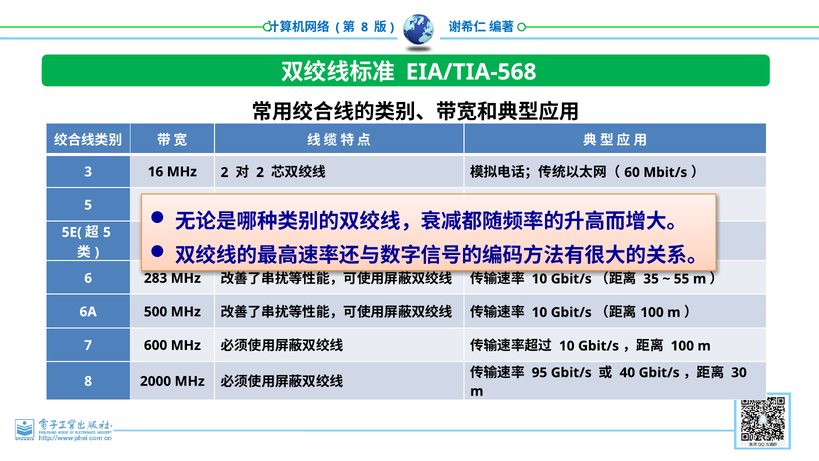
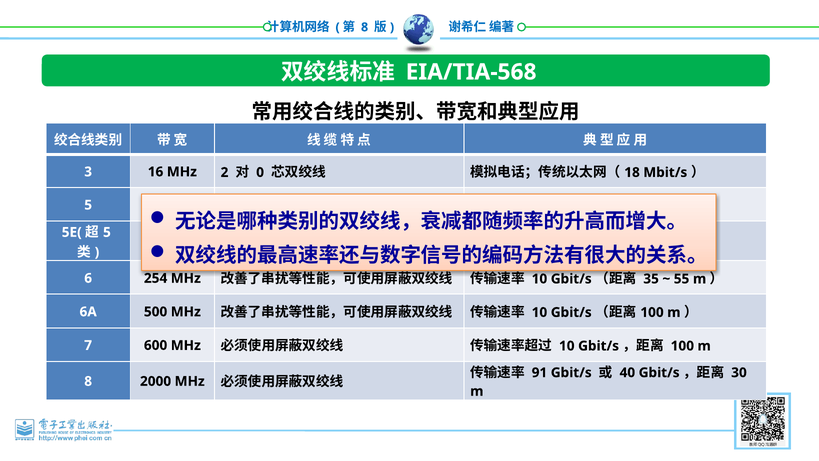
2: 2 -> 0 (260, 172)
60: 60 -> 18 (632, 172)
283: 283 -> 254 (156, 278)
95: 95 -> 91 (539, 372)
